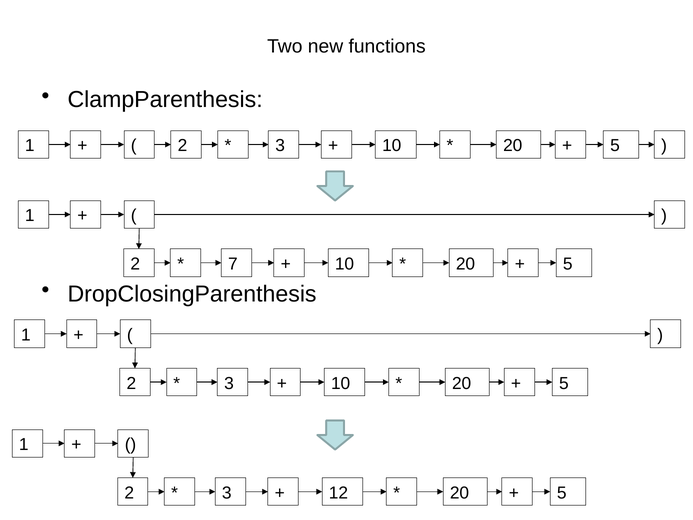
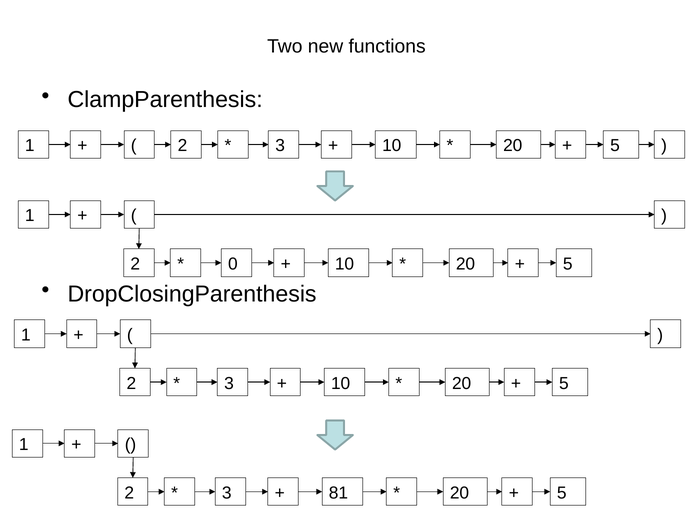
7: 7 -> 0 (233, 264)
12: 12 -> 81 (338, 493)
